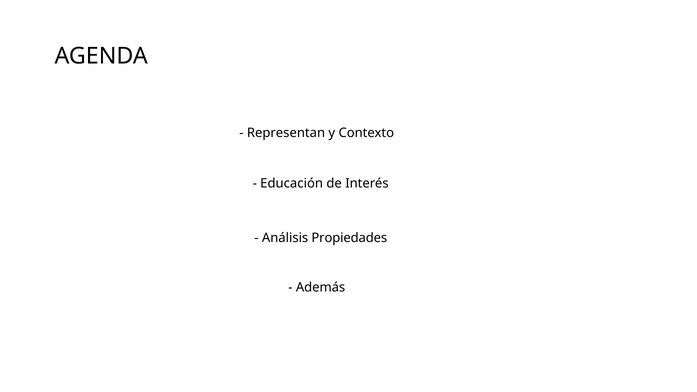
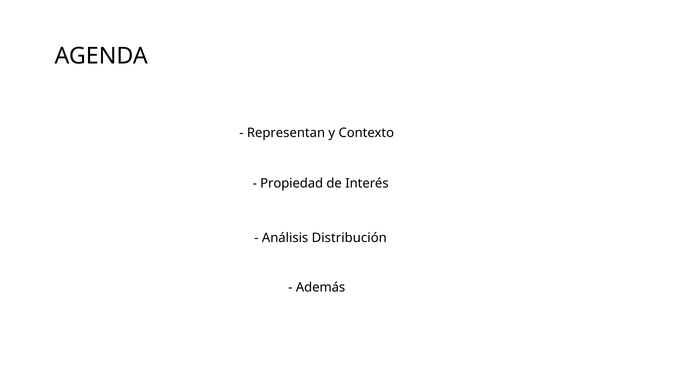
Educación: Educación -> Propiedad (292, 183)
Propiedades: Propiedades -> Distribución (349, 238)
